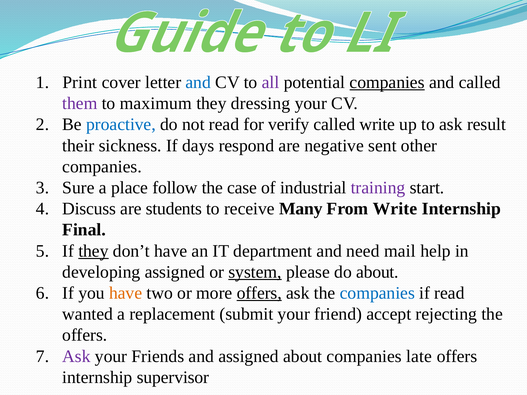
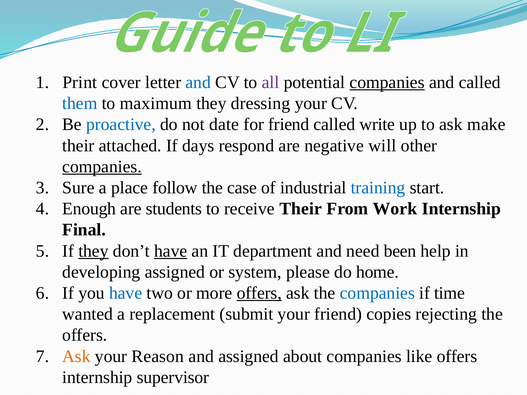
them colour: purple -> blue (80, 104)
not read: read -> date (224, 125)
for verify: verify -> friend (289, 125)
result: result -> make (486, 125)
sickness: sickness -> attached (130, 146)
sent: sent -> will (382, 146)
companies underline: none -> present (102, 167)
training colour: purple -> blue (378, 188)
Discuss: Discuss -> Enough (89, 209)
receive Many: Many -> Their (301, 209)
From Write: Write -> Work (395, 209)
have underline: none -> present (171, 251)
mail: mail -> been (400, 251)
system underline: present -> none (255, 272)
do about: about -> home (377, 272)
have colour: orange -> blue (126, 293)
if read: read -> time (449, 293)
accept: accept -> copies (389, 314)
Ask colour: purple -> orange (76, 356)
Friends: Friends -> Reason (158, 356)
late: late -> like (419, 356)
